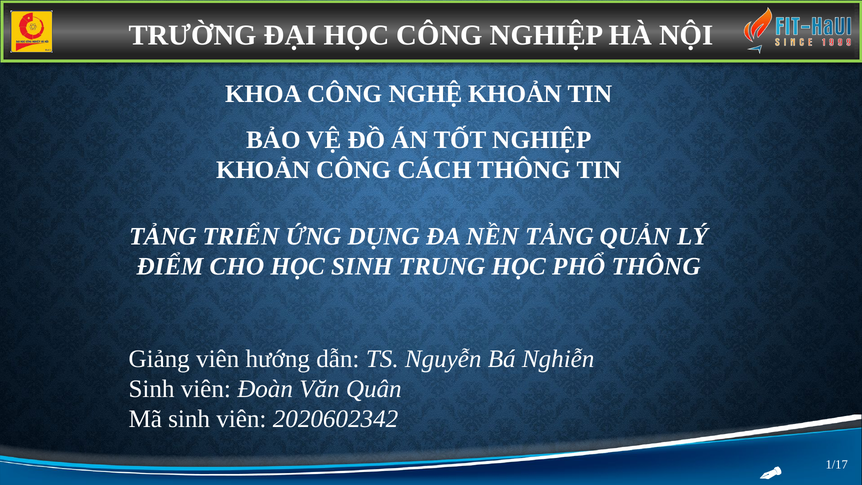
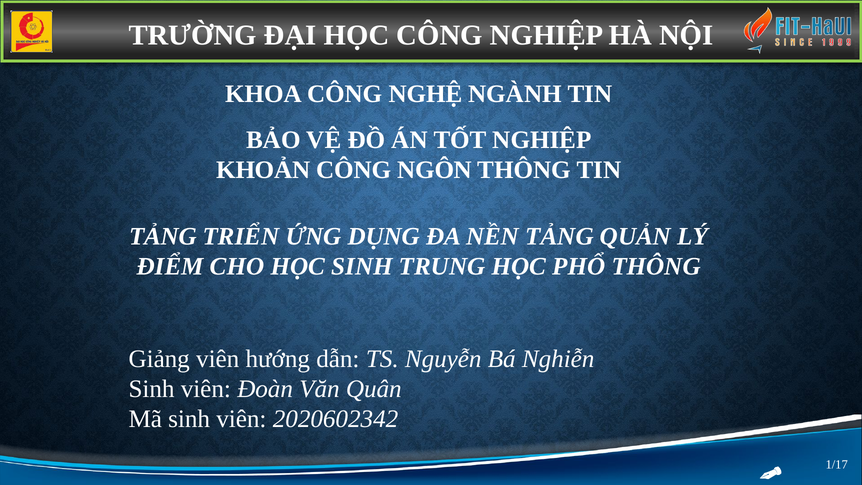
NGHỆ KHOẢN: KHOẢN -> NGÀNH (515, 94)
CÁCH: CÁCH -> NGÔN (435, 170)
